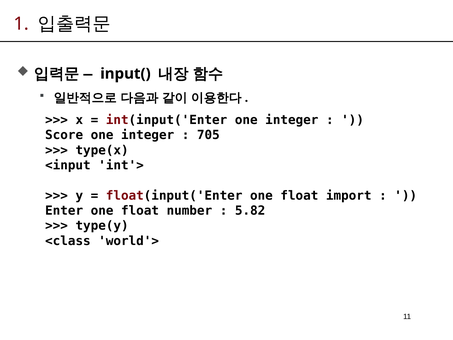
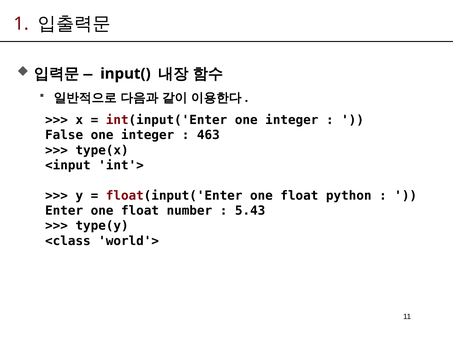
Score: Score -> False (64, 135)
705: 705 -> 463 (208, 135)
import: import -> python (349, 195)
5.82: 5.82 -> 5.43 (250, 211)
